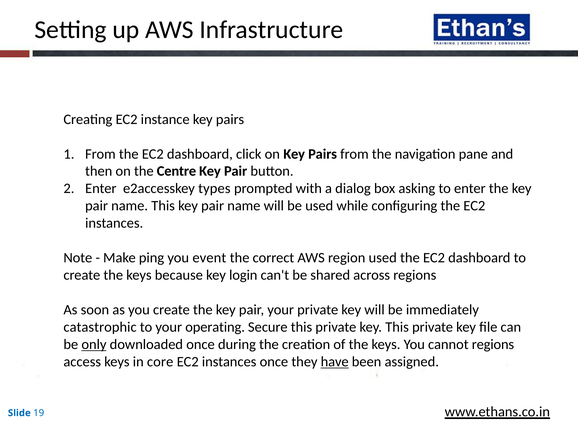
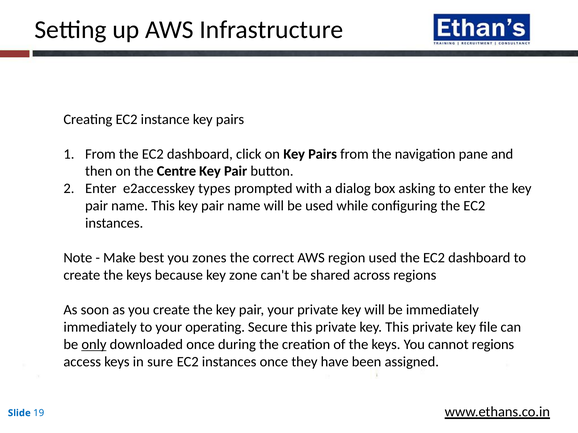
ping: ping -> best (152, 258)
event: event -> zones (209, 258)
login: login -> zone (243, 275)
catastrophic: catastrophic -> immediately (100, 327)
core: core -> sure (160, 362)
have underline: present -> none (335, 362)
